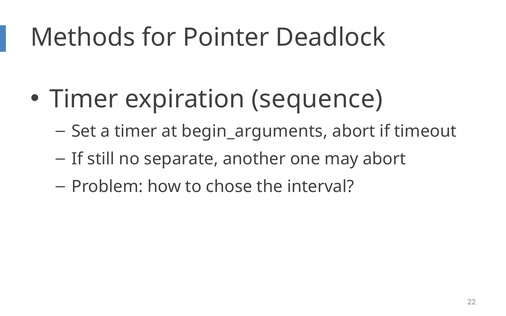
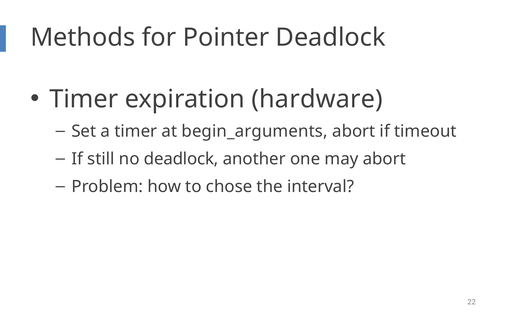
sequence: sequence -> hardware (317, 99)
no separate: separate -> deadlock (181, 159)
